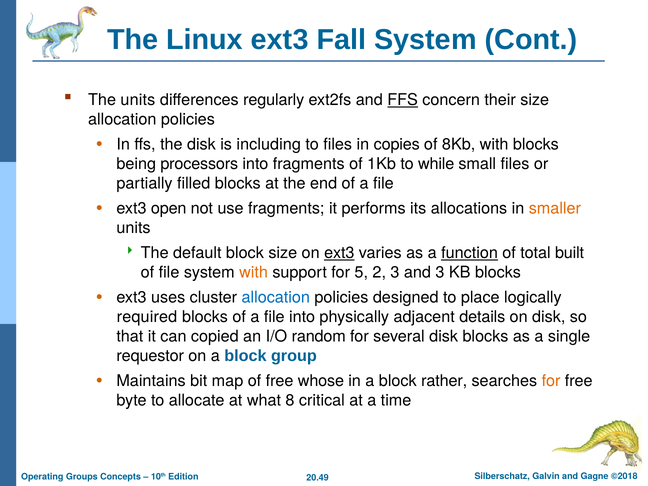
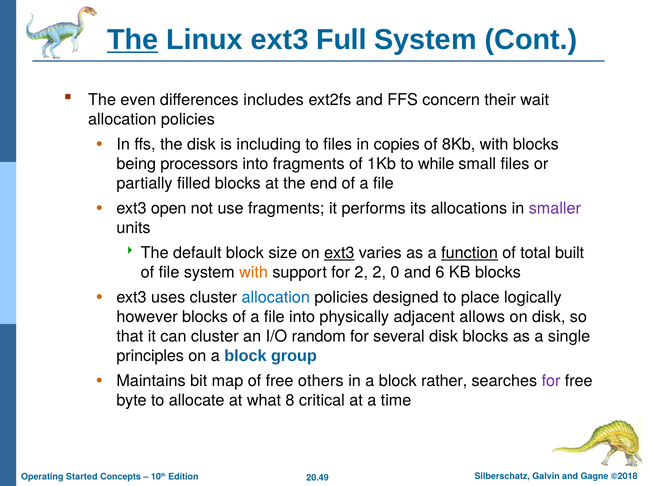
The underline: none -> present (133, 40)
Fall: Fall -> Full (342, 40)
The units: units -> even (138, 100)
regularly: regularly -> includes (274, 100)
FFS underline: present -> none (403, 100)
their size: size -> wait (535, 100)
smaller colour: orange -> purple (555, 208)
for 5: 5 -> 2 (361, 272)
2 3: 3 -> 0 (395, 272)
and 3: 3 -> 6 (440, 272)
required: required -> however (147, 317)
details: details -> allows (482, 317)
can copied: copied -> cluster (215, 336)
requestor: requestor -> principles (150, 356)
whose: whose -> others (321, 381)
for colour: orange -> purple (551, 381)
Groups: Groups -> Started (82, 477)
